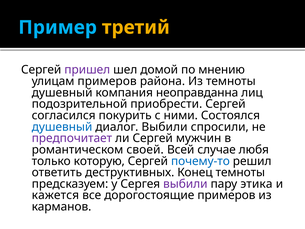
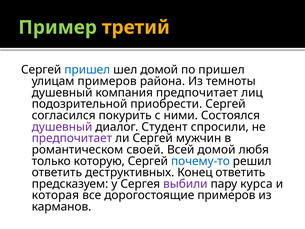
Пример colour: light blue -> light green (58, 27)
пришел colour: purple -> blue (87, 70)
по мнению: мнению -> пришел (222, 70)
компания неоправданна: неоправданна -> предпочитает (197, 93)
душевный colour: blue -> purple (62, 127)
диалог Выбили: Выбили -> Студент (165, 127)
Всей случае: случае -> домой (216, 150)
Конец темноты: темноты -> ответить (240, 172)
этика: этика -> курса (256, 184)
кажется: кажется -> которая (55, 195)
